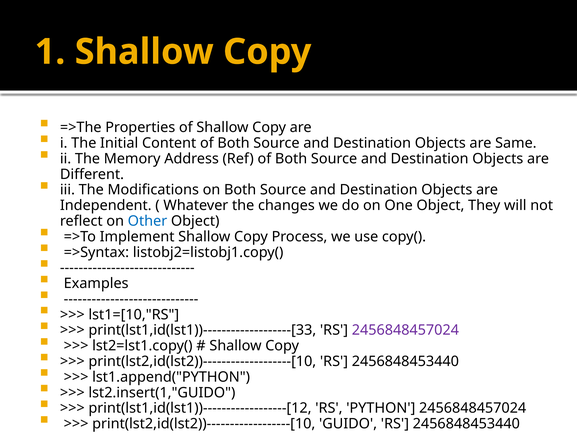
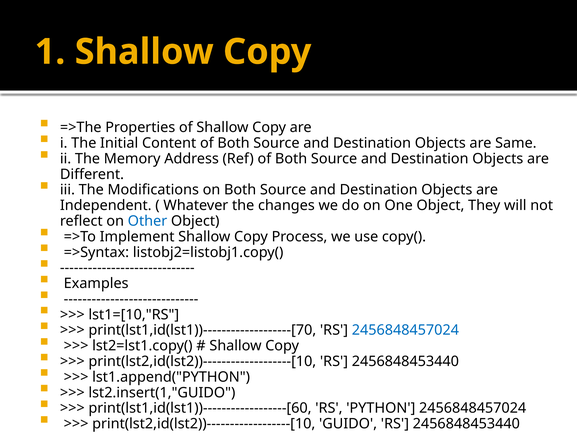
print(lst1,id(lst1))-------------------[33: print(lst1,id(lst1))-------------------[33 -> print(lst1,id(lst1))-------------------[70 (202, 330)
2456848457024 colour: purple -> blue (405, 330)
print(lst1,id(lst1))------------------[12: print(lst1,id(lst1))------------------[12 -> print(lst1,id(lst1))------------------[60 (200, 408)
